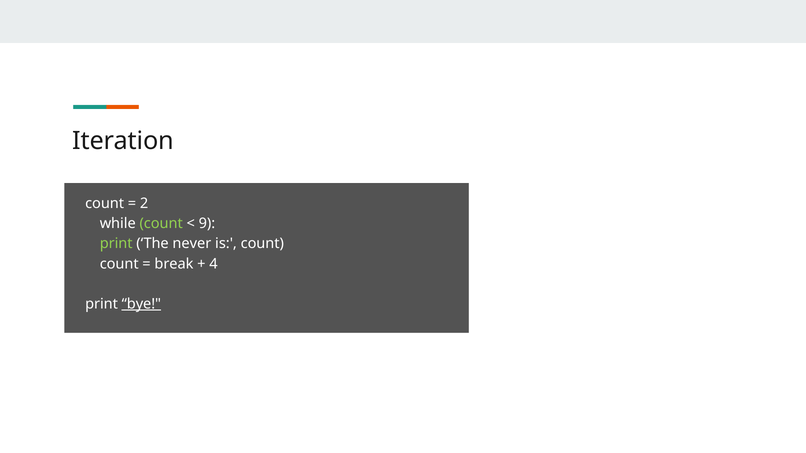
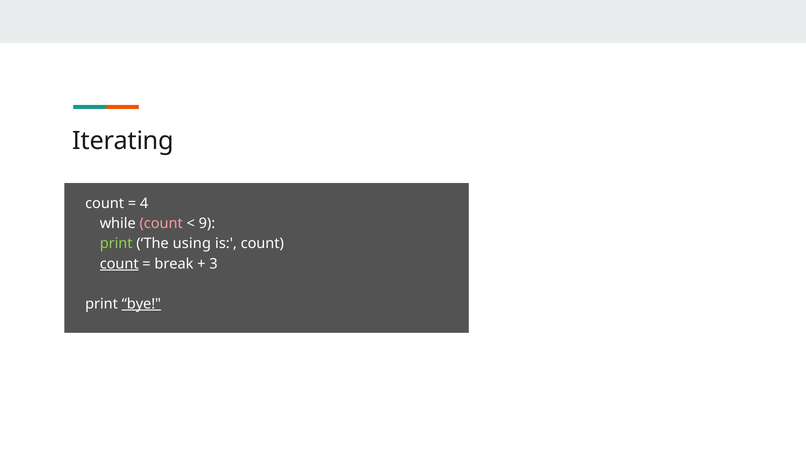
Iteration: Iteration -> Iterating (123, 141)
2: 2 -> 4 (144, 204)
count colour: light green -> pink (161, 224)
never: never -> using (192, 244)
count underline: none -> present (119, 264)
4: 4 -> 3 (213, 264)
